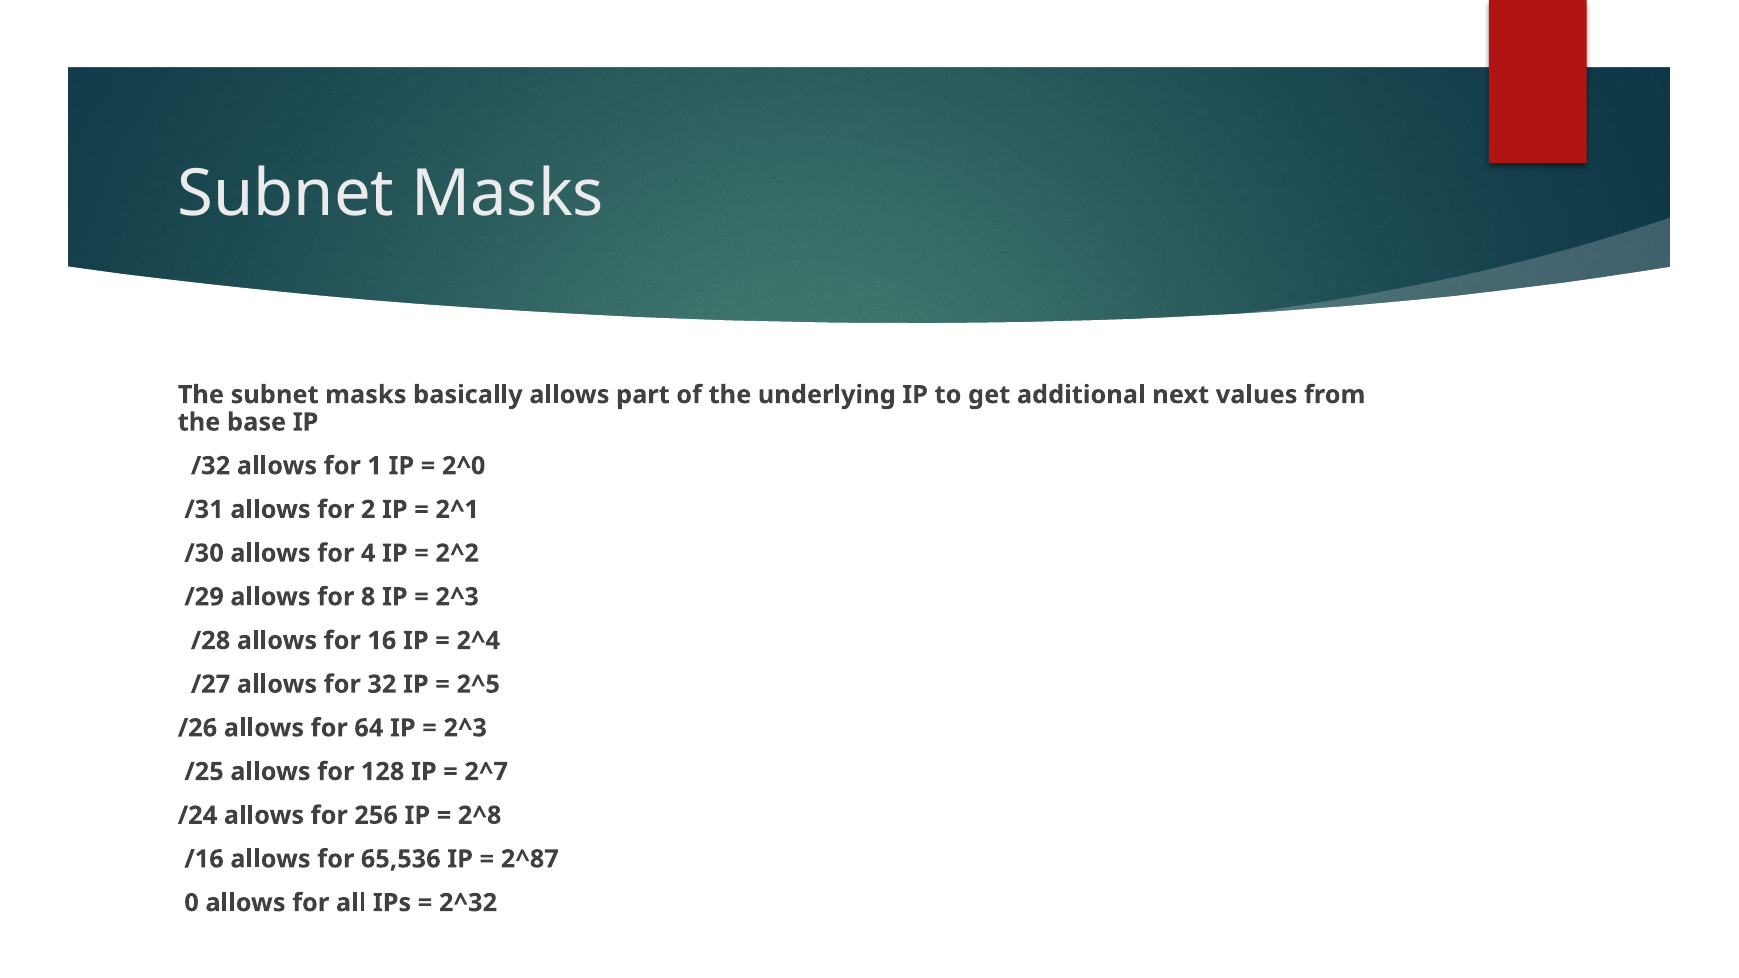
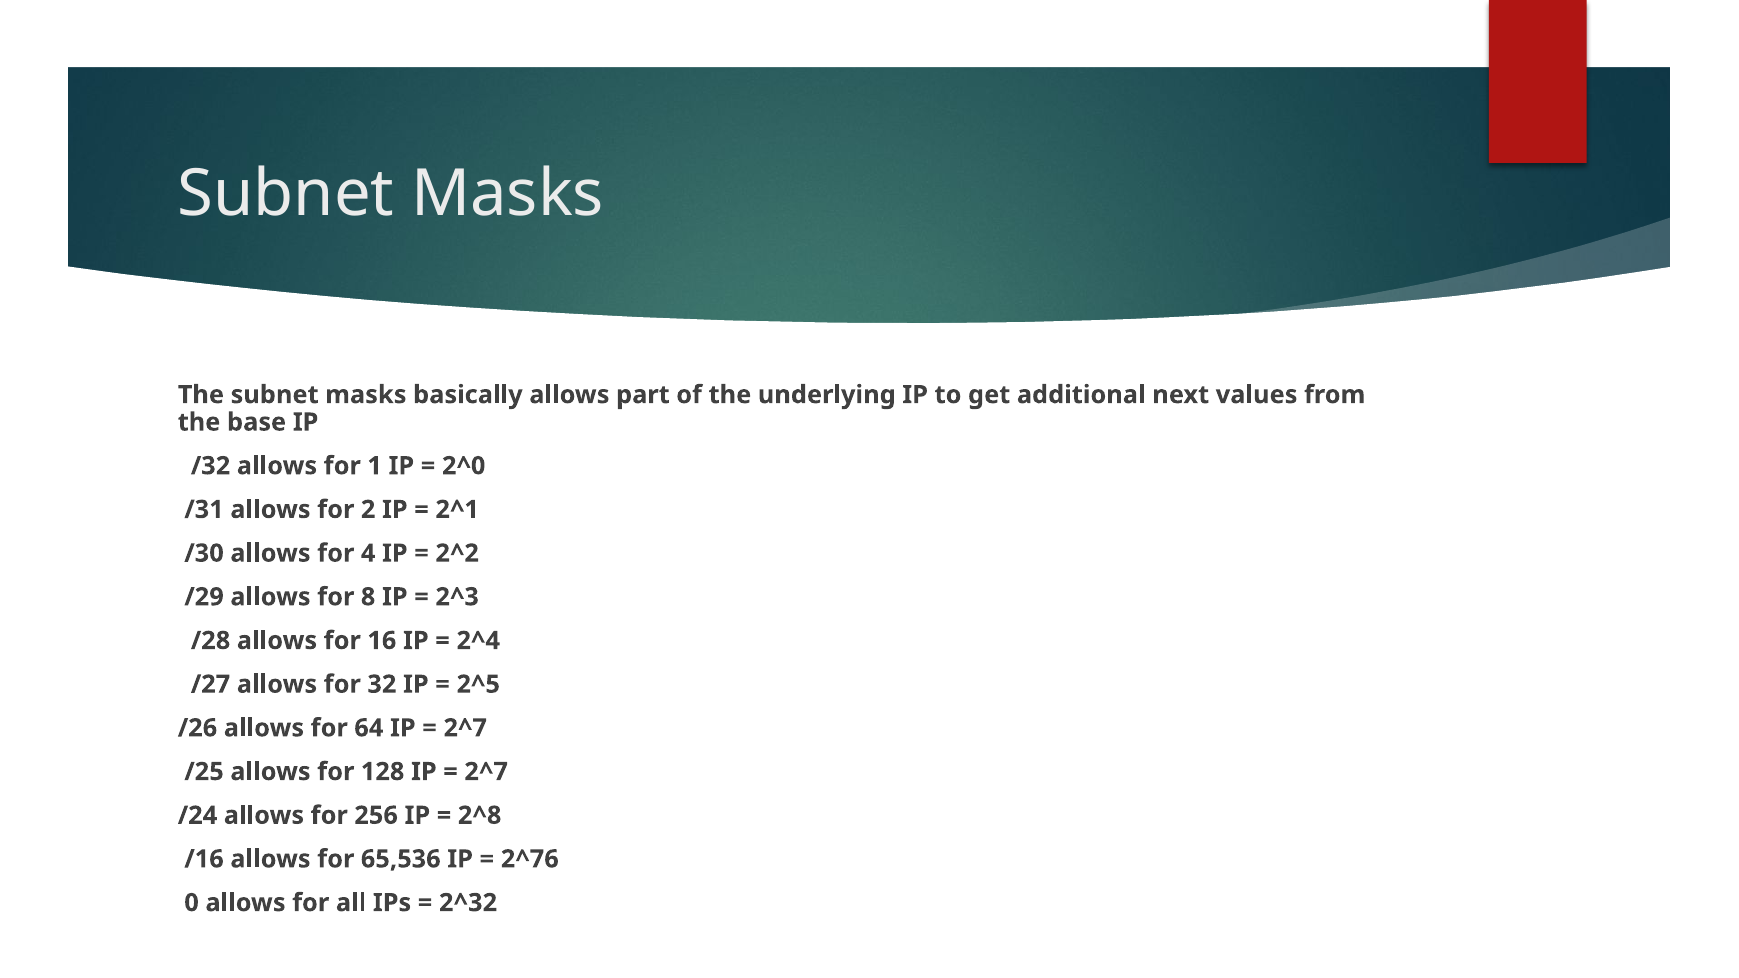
2^3: 2^3 -> 2^7 (465, 728)
2^87: 2^87 -> 2^76 (530, 859)
